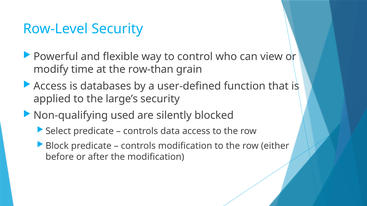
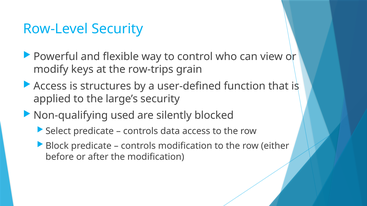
time: time -> keys (82, 70)
row-than: row-than -> row-trips (151, 70)
databases: databases -> structures (106, 86)
